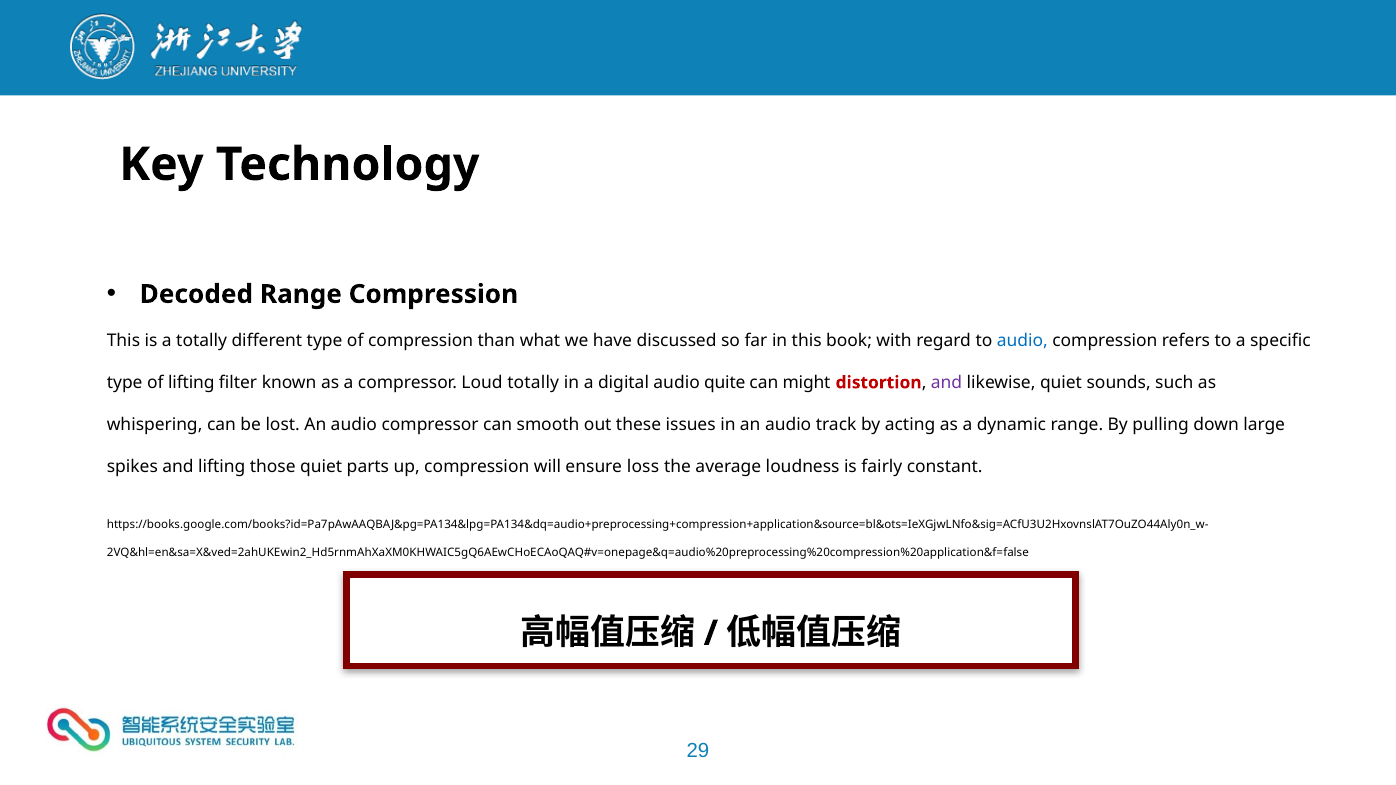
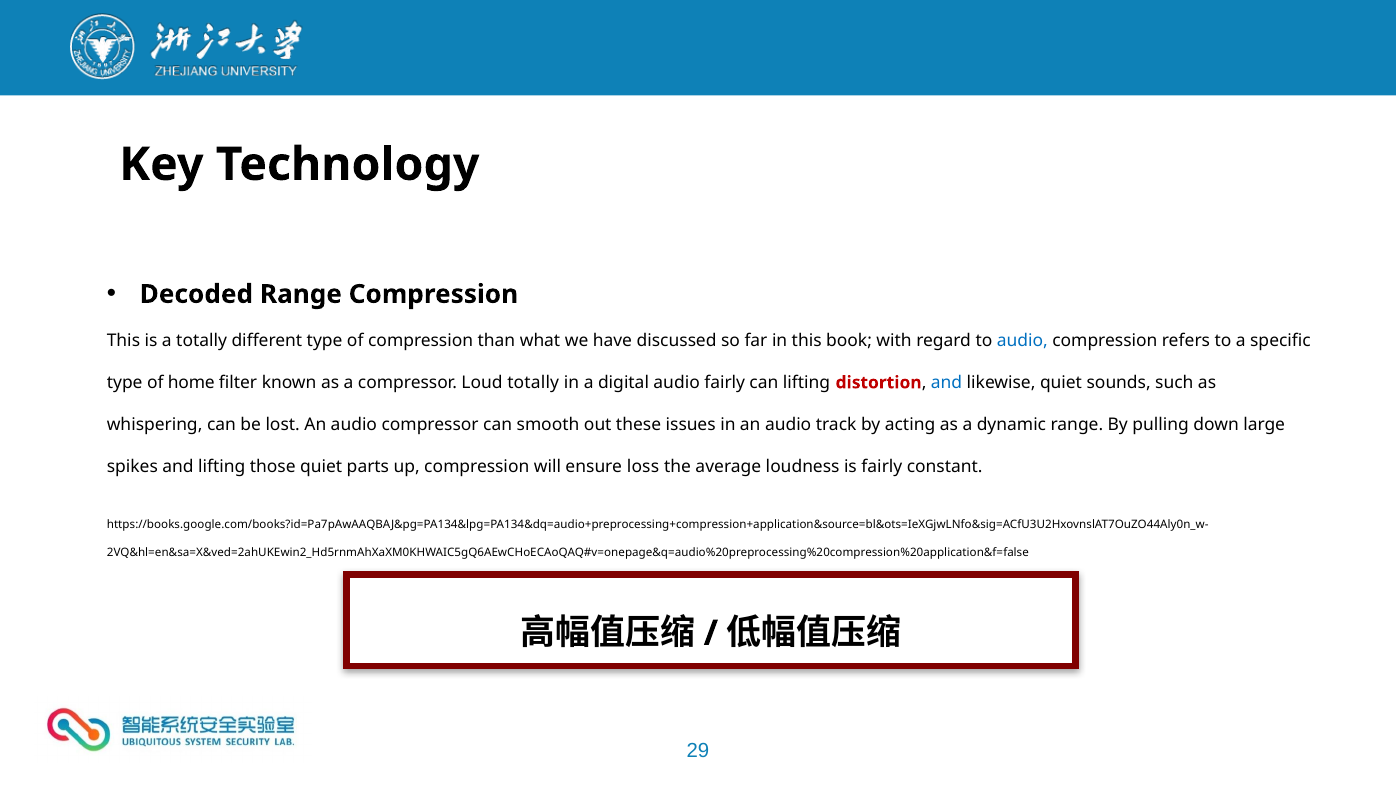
of lifting: lifting -> home (191, 383)
audio quite: quite -> fairly (725, 383)
can might: might -> lifting (806, 383)
and colour: purple -> blue (946, 383)
